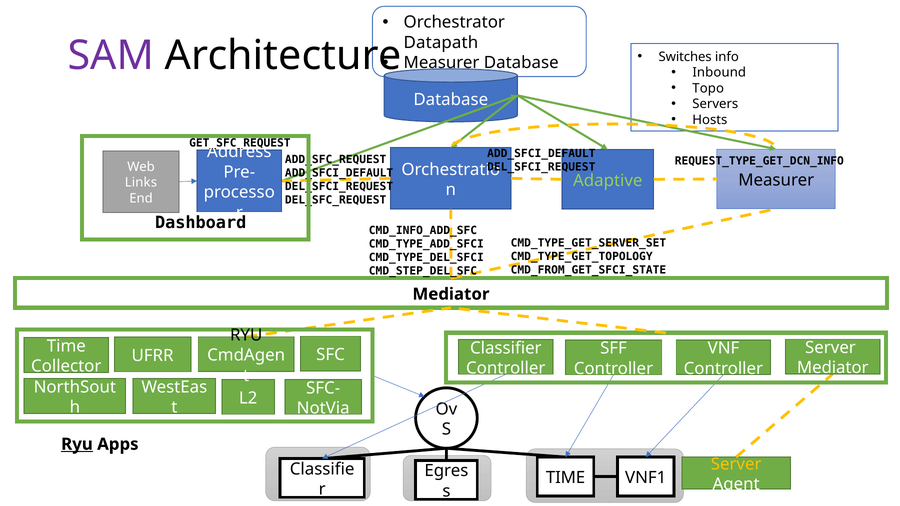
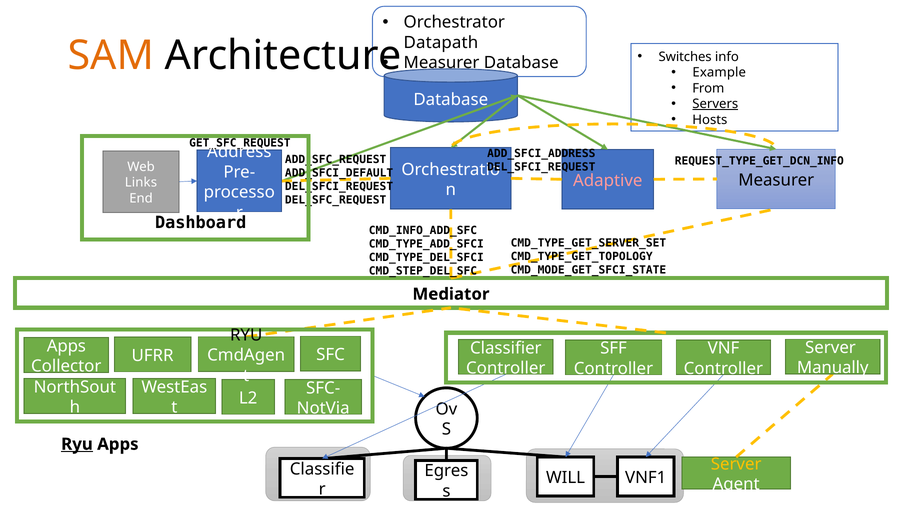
SAM colour: purple -> orange (111, 56)
Inbound: Inbound -> Example (719, 72)
Topo: Topo -> From (708, 88)
Servers underline: none -> present (715, 104)
ADD_SFCI_DEFAULT: ADD_SFCI_DEFAULT -> ADD_SFCI_ADDRESS (541, 154)
Adaptive colour: light green -> pink (608, 181)
CMD_FROM_GET_SFCI_STATE: CMD_FROM_GET_SFCI_STATE -> CMD_MODE_GET_SFCI_STATE (588, 270)
Time: Time -> Apps (66, 346)
Mediator: Mediator -> Manually (833, 368)
TIME: TIME -> WILL (566, 478)
